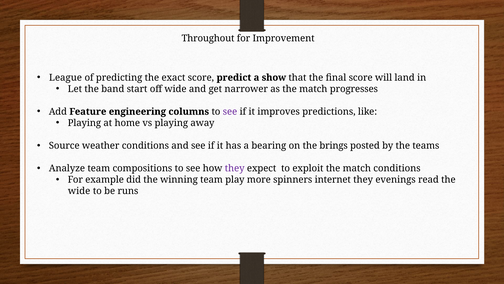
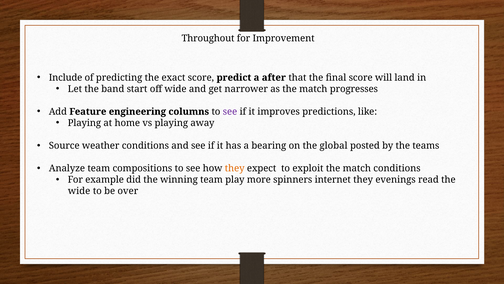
League: League -> Include (66, 77)
show: show -> after (274, 77)
brings: brings -> global (334, 145)
they colour: purple -> orange (235, 168)
runs: runs -> over (128, 191)
